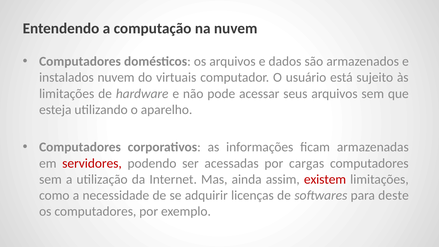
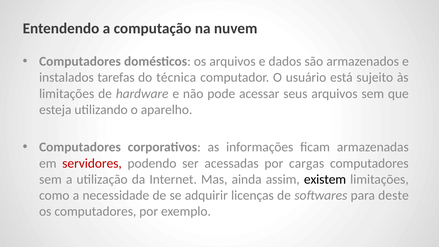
instalados nuvem: nuvem -> tarefas (116, 78)
virtuais: virtuais -> técnica (176, 78)
existem colour: red -> black (325, 179)
